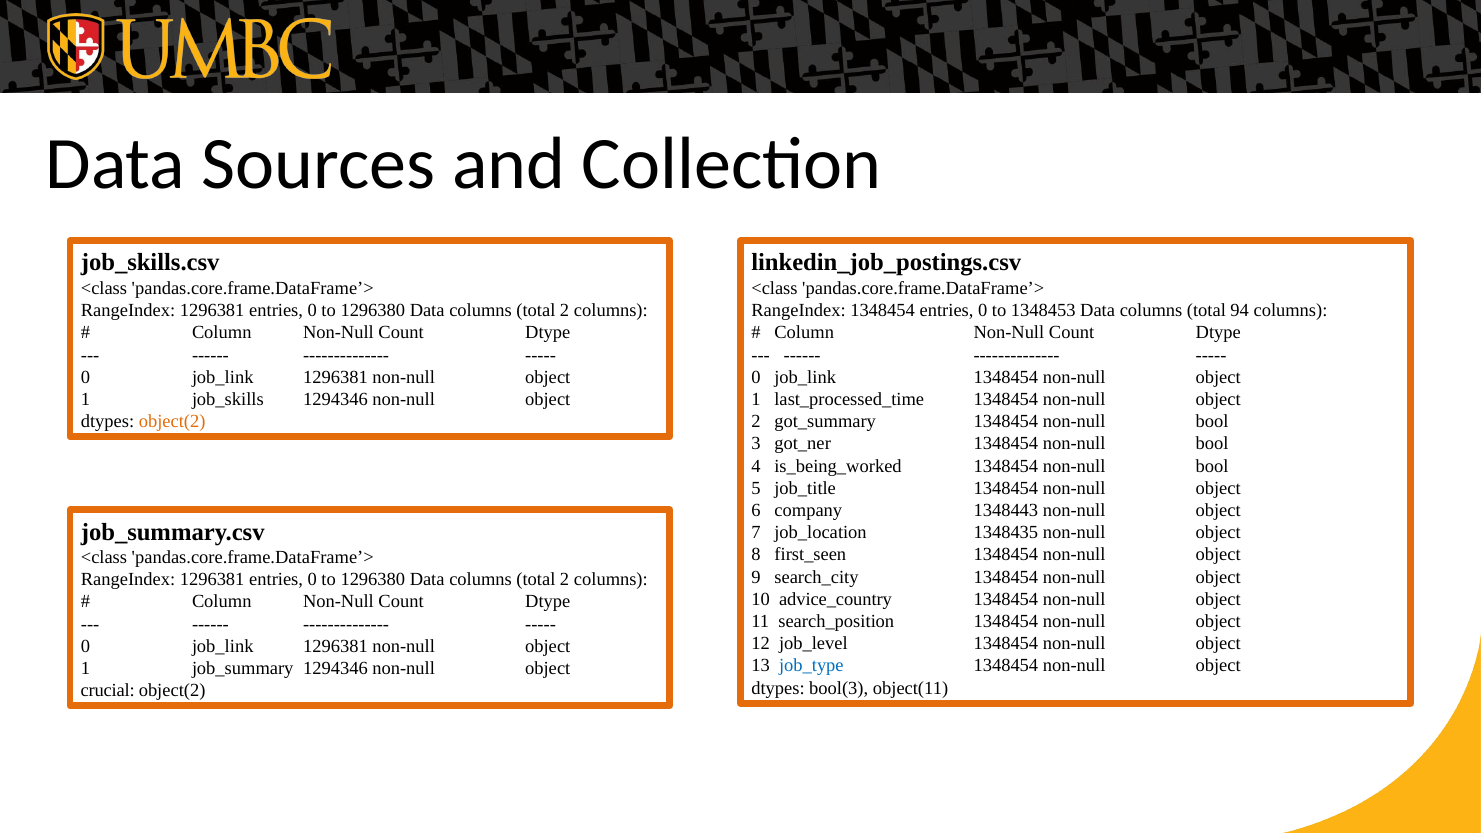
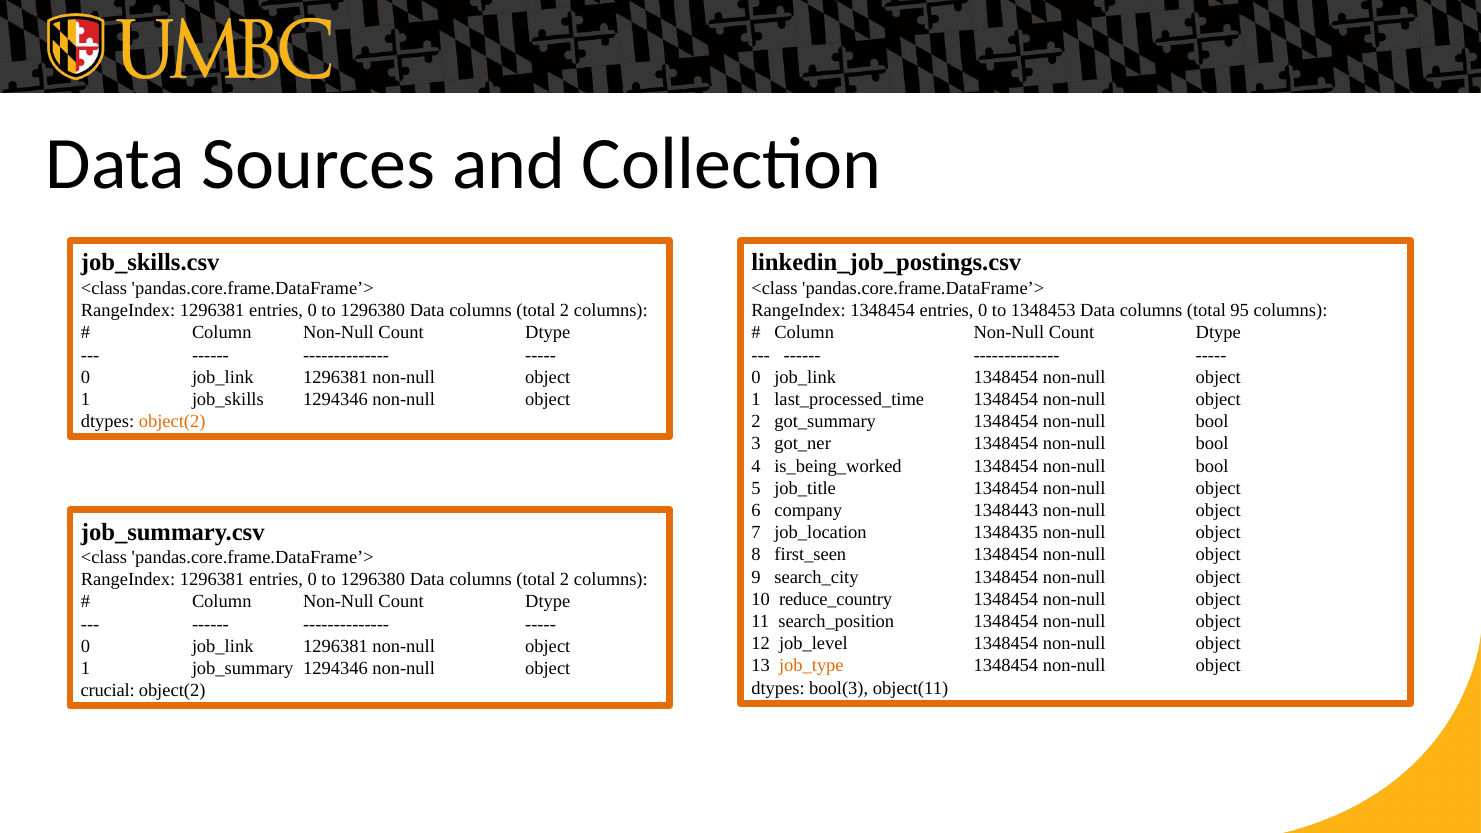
94: 94 -> 95 (1240, 310)
advice_country: advice_country -> reduce_country (836, 599)
job_type colour: blue -> orange (811, 666)
